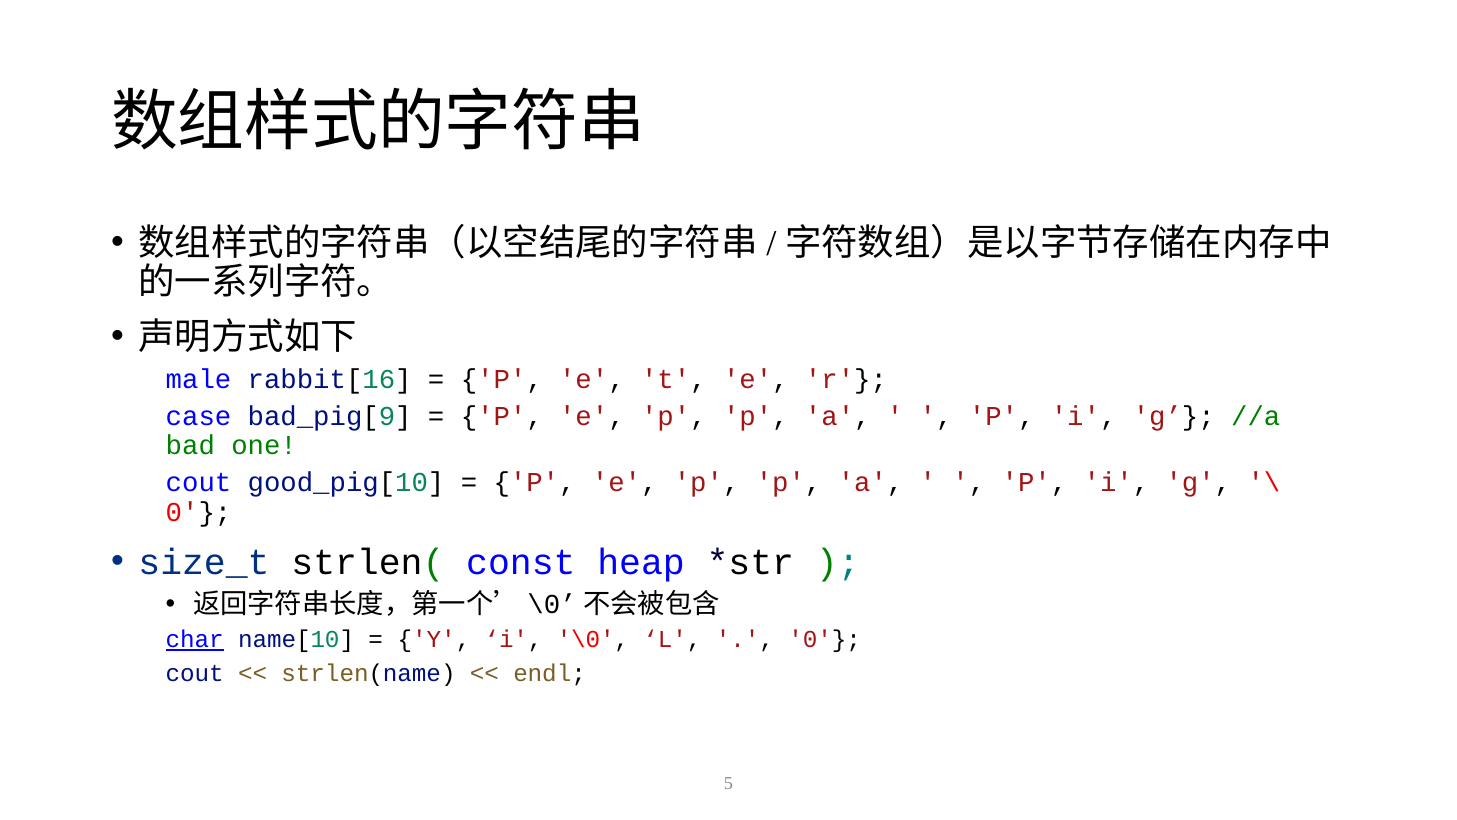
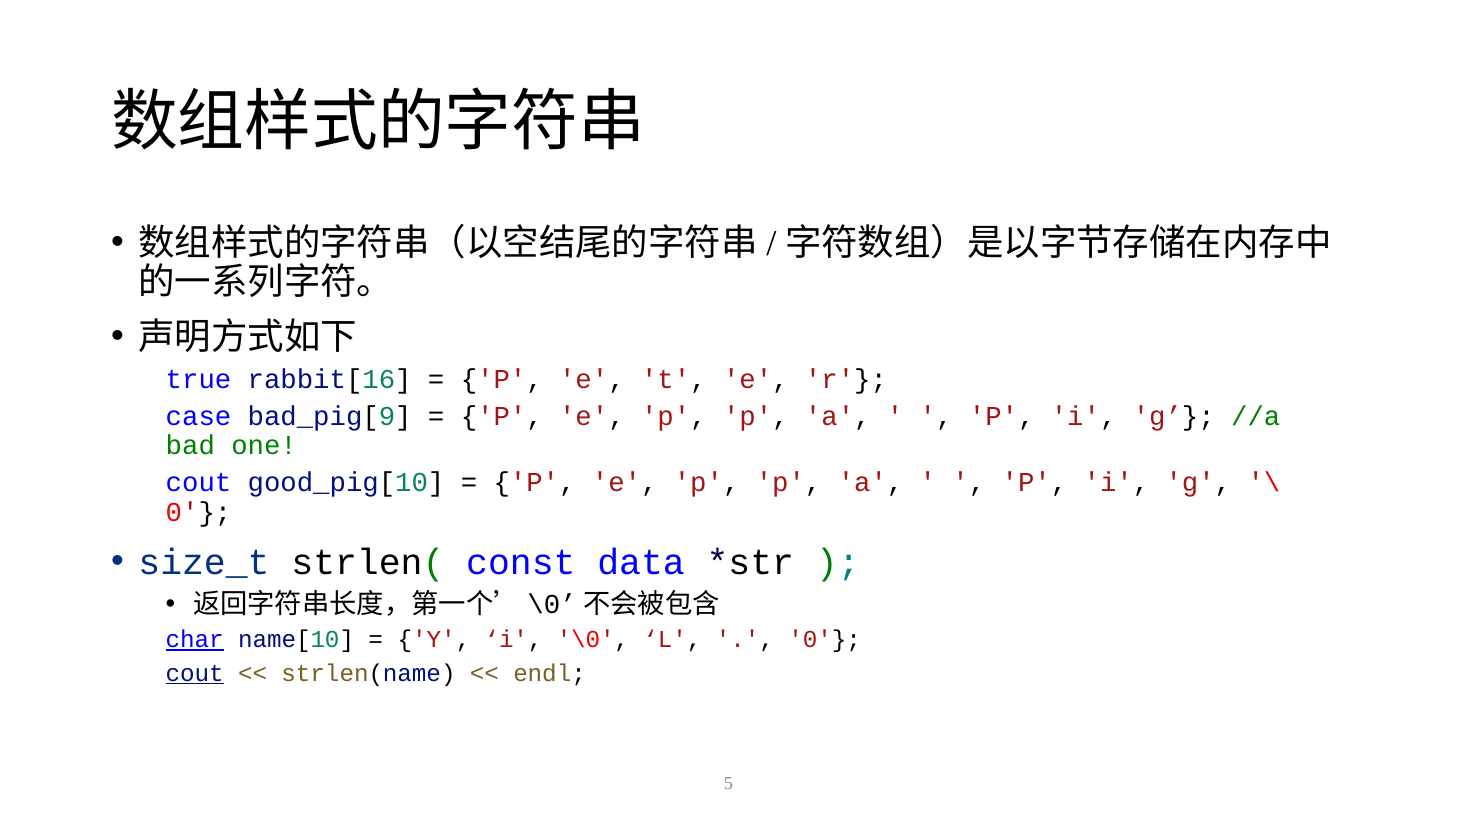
male: male -> true (199, 379)
heap: heap -> data (641, 562)
cout underline: none -> present (195, 673)
